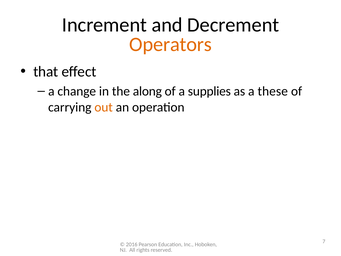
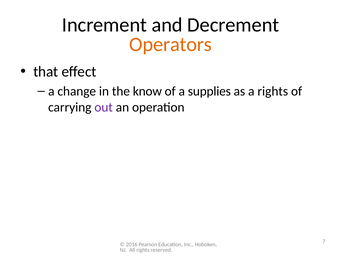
along: along -> know (147, 91)
a these: these -> rights (273, 91)
out colour: orange -> purple (104, 107)
